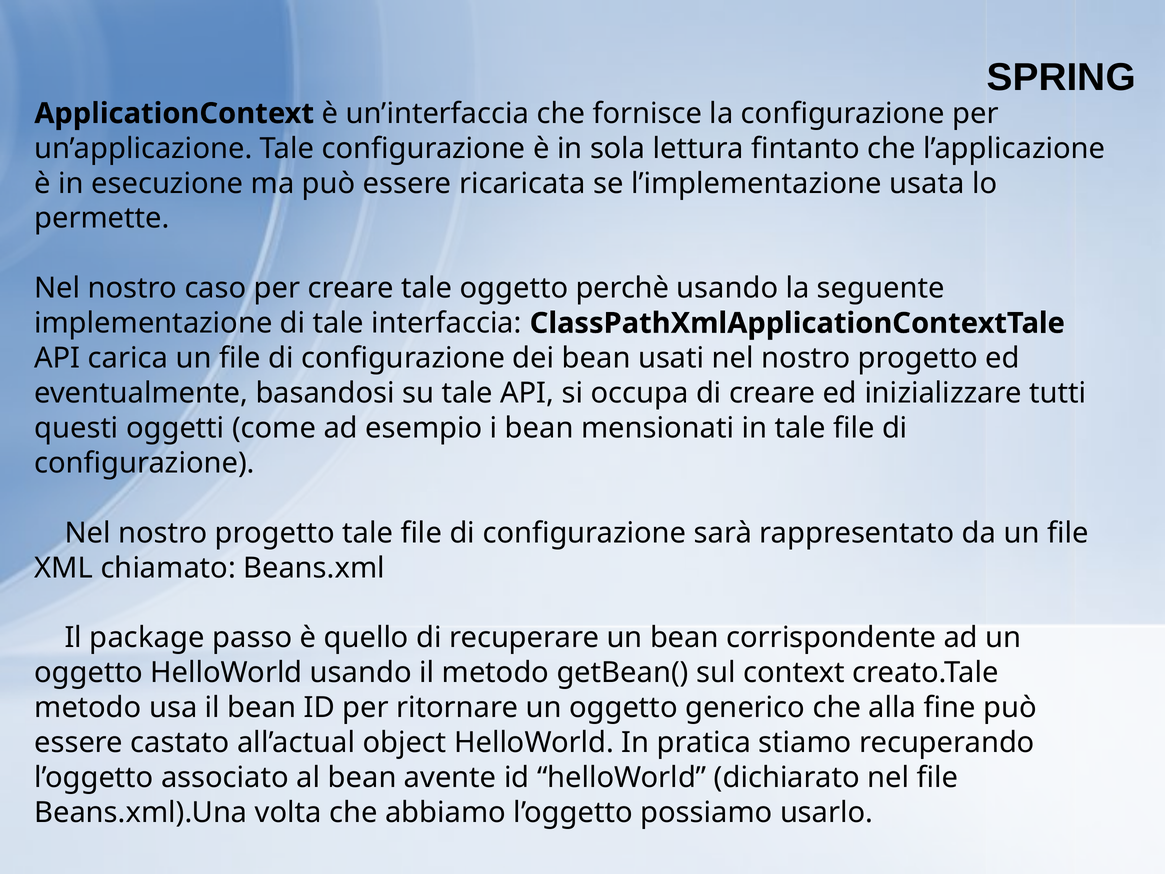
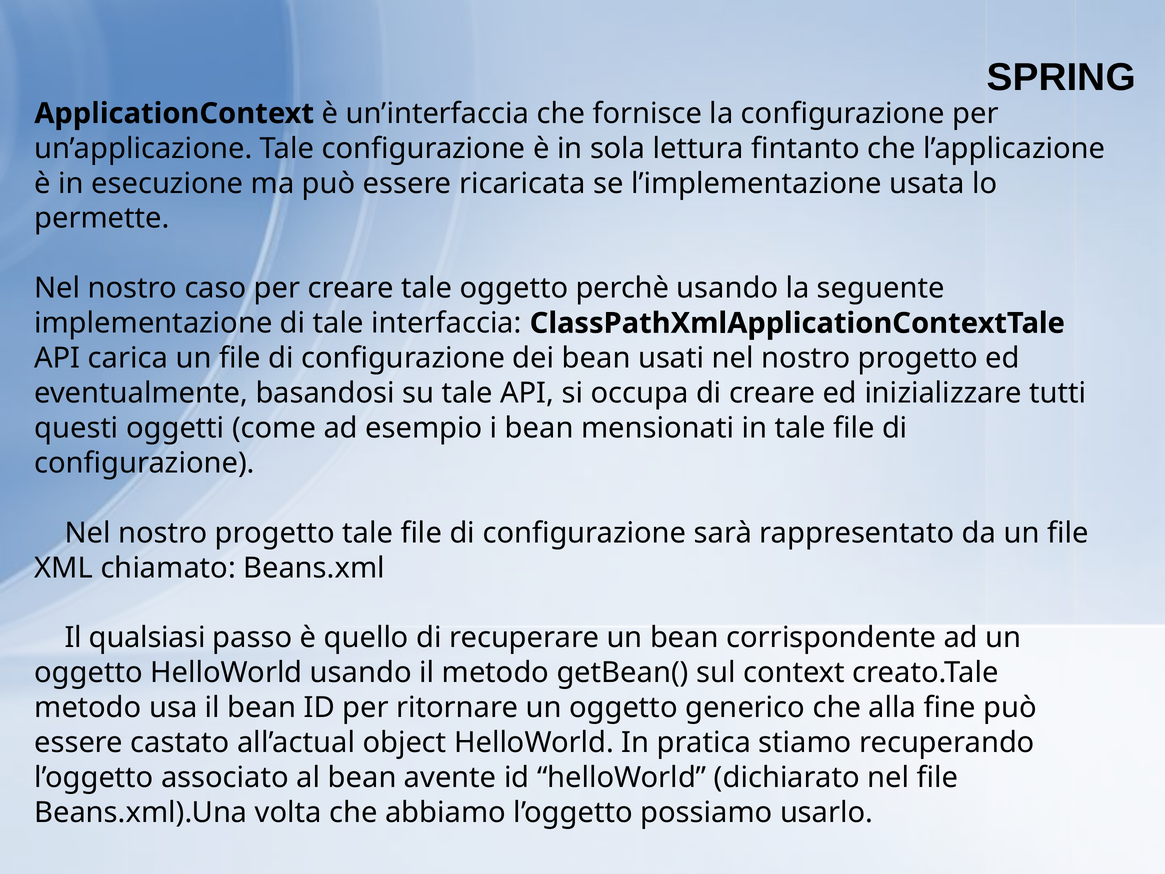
package: package -> qualsiasi (147, 638)
